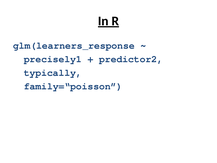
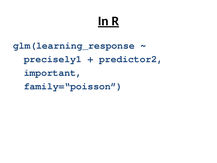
glm(learners_response: glm(learners_response -> glm(learning_response (74, 46)
typically: typically -> important (53, 73)
